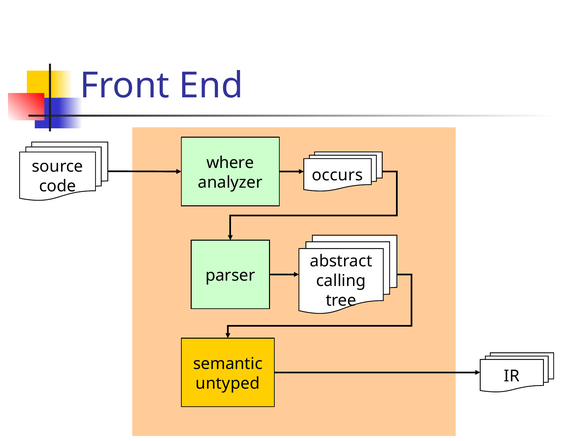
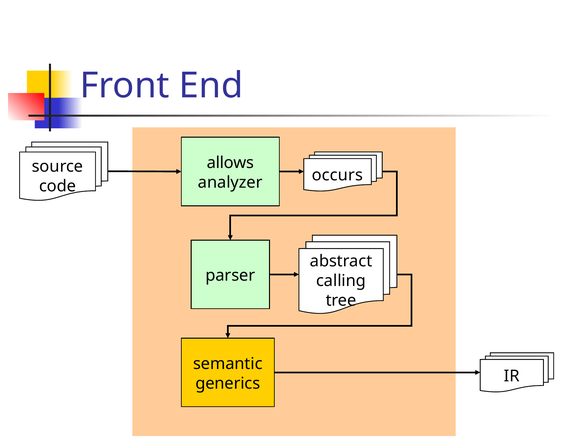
where: where -> allows (230, 163)
untyped: untyped -> generics (228, 383)
